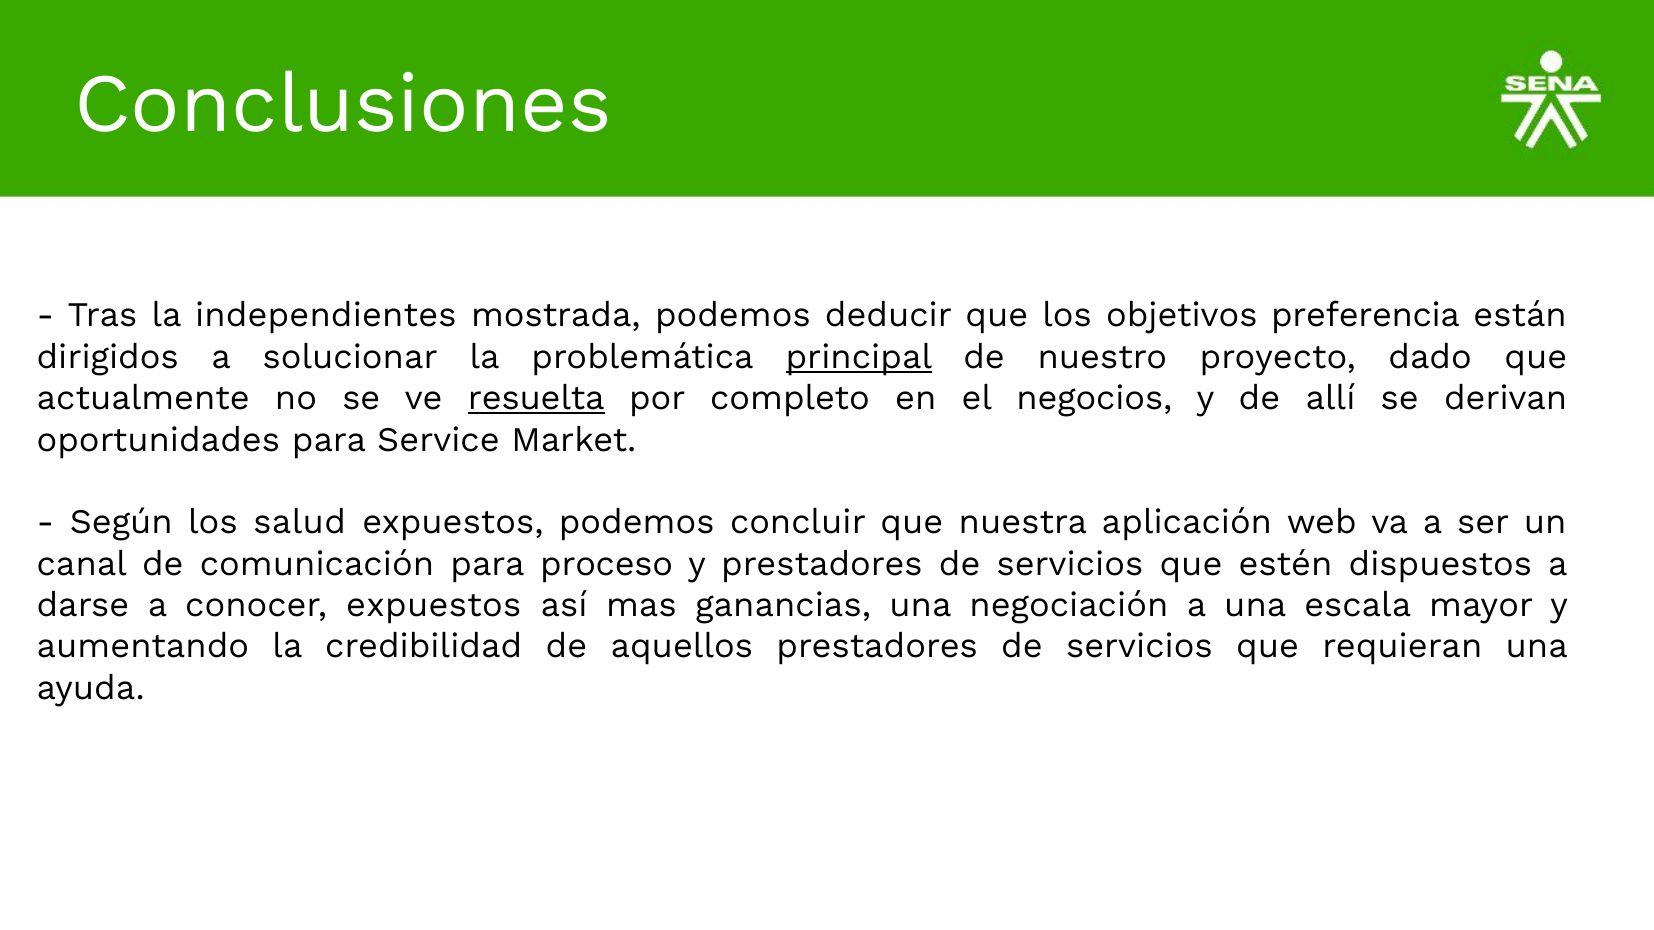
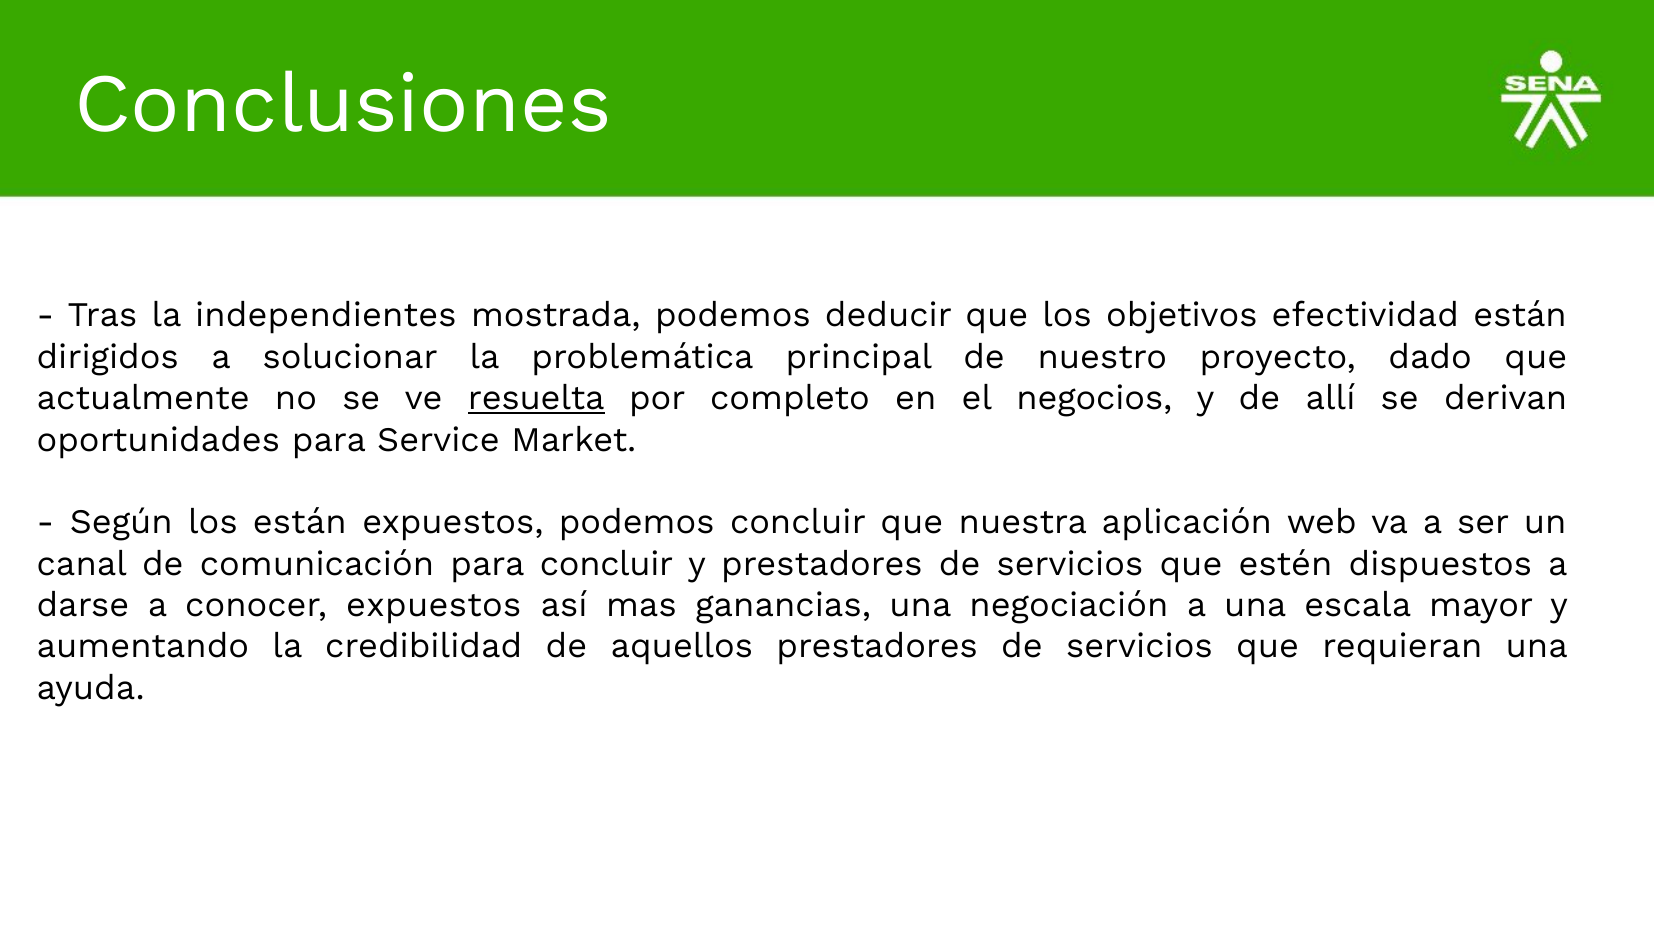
preferencia: preferencia -> efectividad (1365, 316)
principal underline: present -> none (859, 357)
los salud: salud -> están (300, 523)
para proceso: proceso -> concluir (607, 564)
